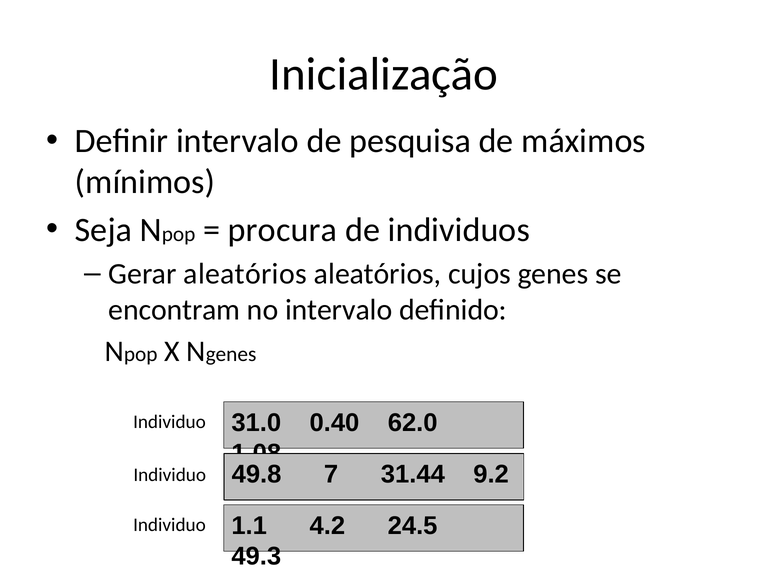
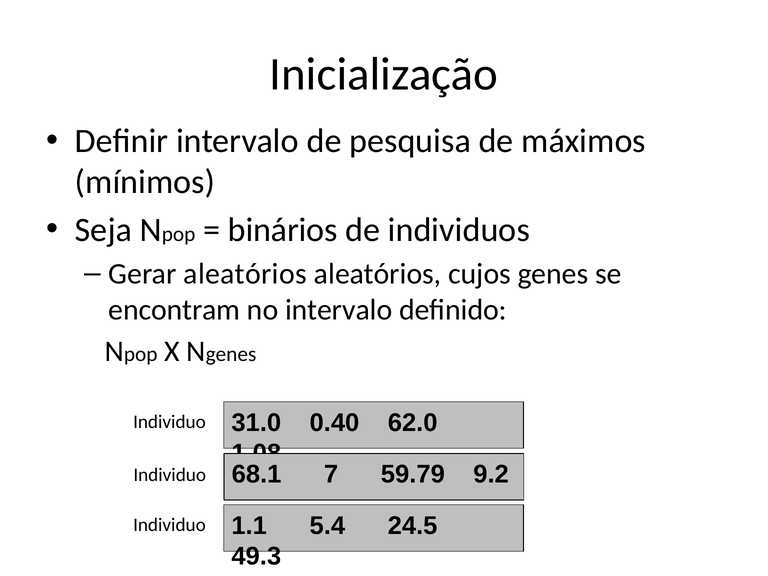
procura: procura -> binários (283, 230)
49.8: 49.8 -> 68.1 (257, 474)
31.44: 31.44 -> 59.79 (413, 474)
4.2: 4.2 -> 5.4 (327, 526)
